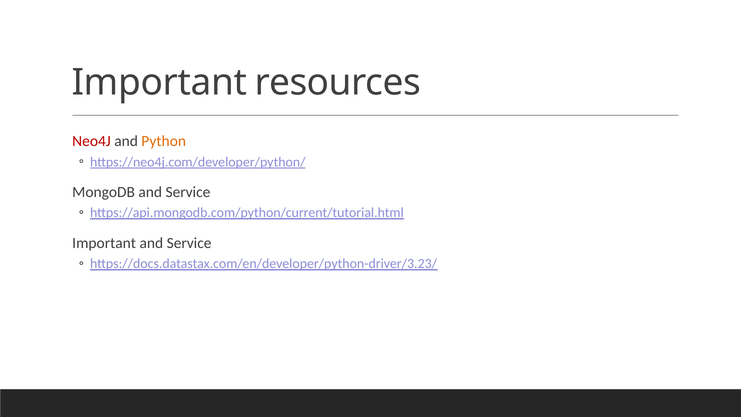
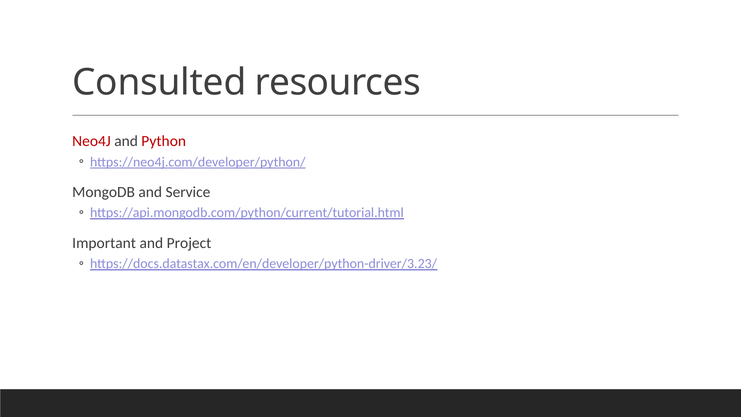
Important: Important -> Consulted (159, 83)
Python colour: orange -> red (164, 141)
Service: Service -> Project (189, 243)
